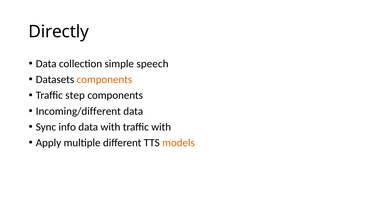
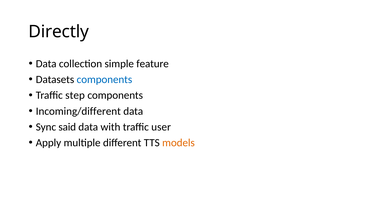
speech: speech -> feature (153, 64)
components colour: orange -> blue (104, 80)
info: info -> said (67, 127)
traffic with: with -> user (161, 127)
